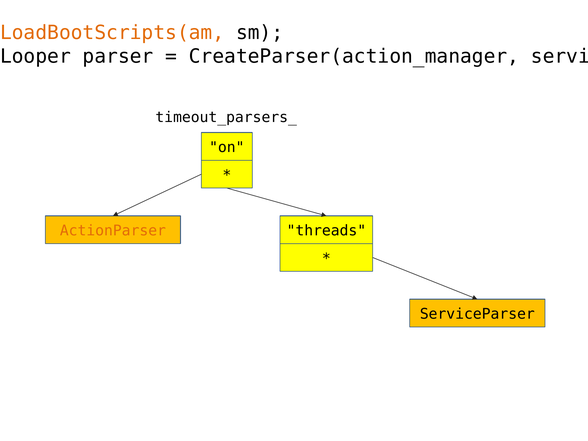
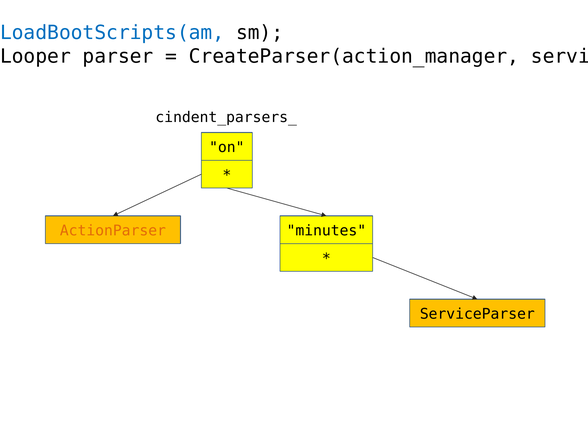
LoadBootScripts(am colour: orange -> blue (112, 33)
timeout_parsers_: timeout_parsers_ -> cindent_parsers_ (226, 117)
threads: threads -> minutes (326, 231)
